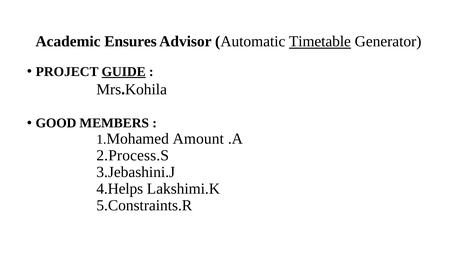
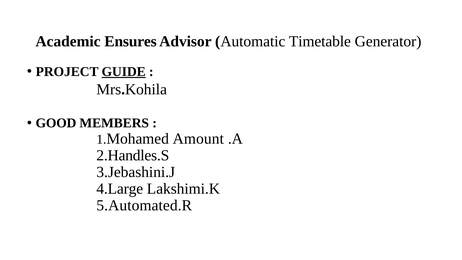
Timetable underline: present -> none (320, 42)
2.Process.S: 2.Process.S -> 2.Handles.S (133, 155)
4.Helps: 4.Helps -> 4.Large (120, 189)
5.Constraints.R: 5.Constraints.R -> 5.Automated.R (144, 205)
